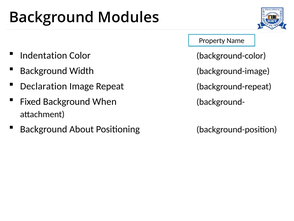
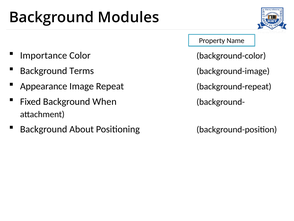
Indentation: Indentation -> Importance (44, 55)
Width: Width -> Terms (82, 71)
Declaration: Declaration -> Appearance (44, 86)
